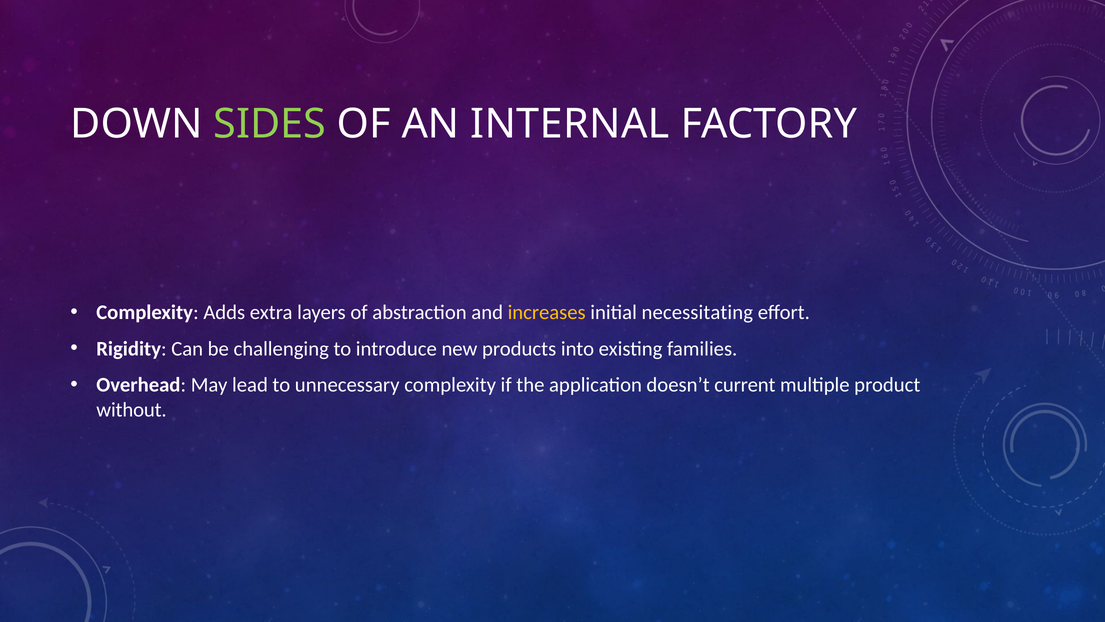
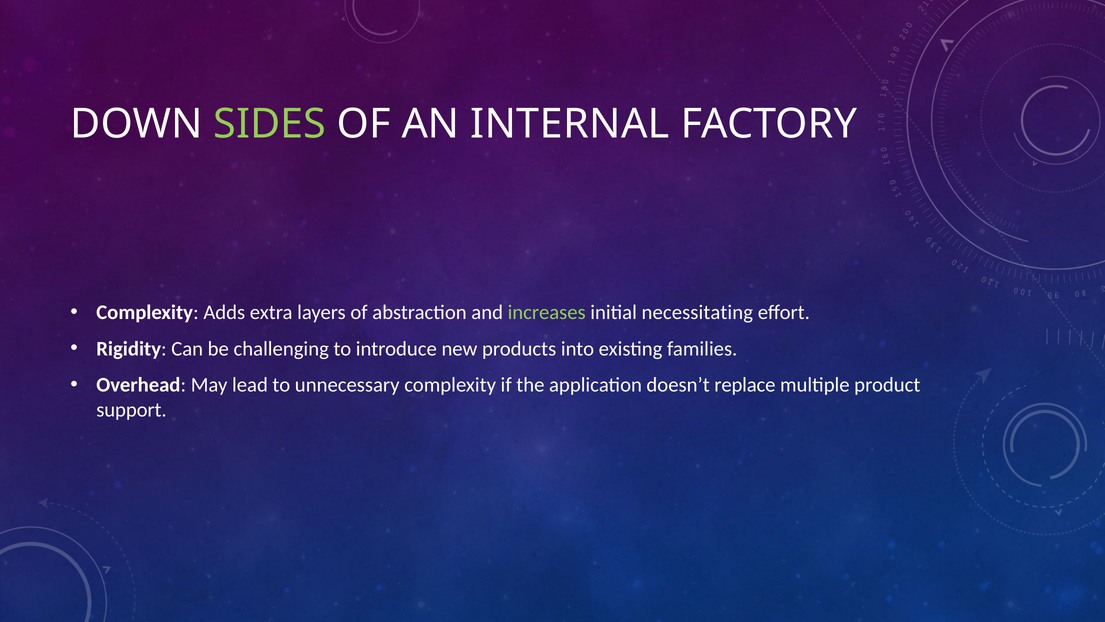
increases colour: yellow -> light green (547, 312)
current: current -> replace (745, 385)
without: without -> support (131, 410)
